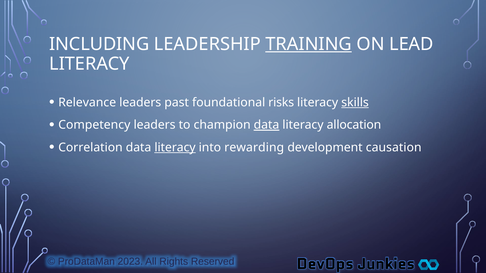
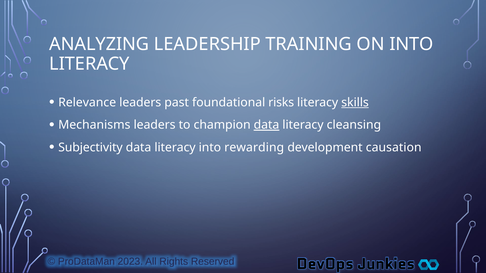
INCLUDING: INCLUDING -> ANALYZING (99, 44)
TRAINING underline: present -> none (309, 44)
ON LEAD: LEAD -> INTO (411, 44)
Competency: Competency -> Mechanisms (94, 125)
allocation: allocation -> cleansing (354, 125)
Correlation: Correlation -> Subjectivity (90, 148)
literacy underline: present -> none (175, 148)
